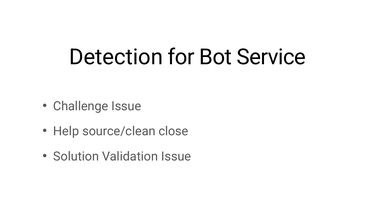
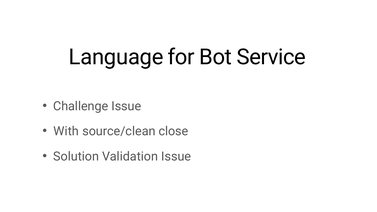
Detection: Detection -> Language (116, 57)
Help: Help -> With (66, 131)
